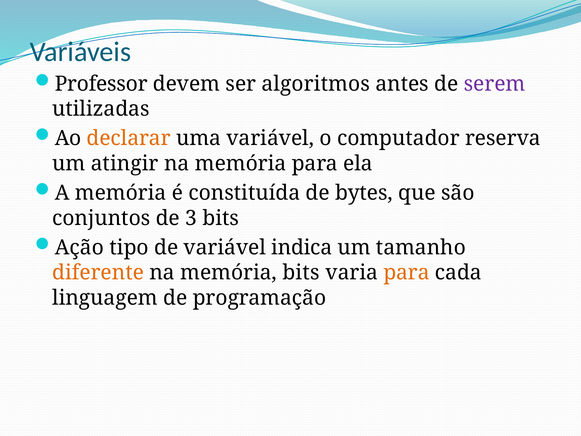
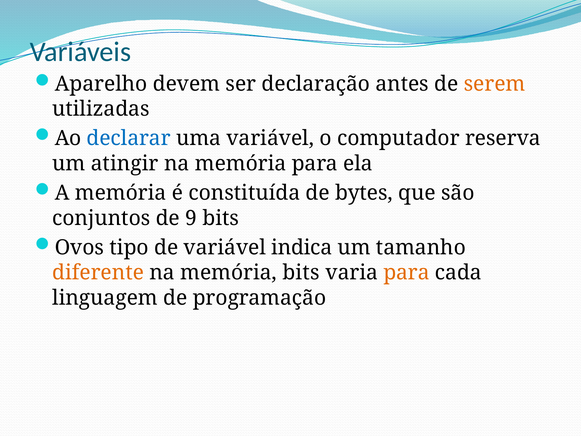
Professor: Professor -> Aparelho (101, 84)
algoritmos: algoritmos -> declaração (316, 84)
serem colour: purple -> orange (495, 84)
declarar colour: orange -> blue (129, 138)
3: 3 -> 9 (191, 218)
Ação: Ação -> Ovos (79, 247)
